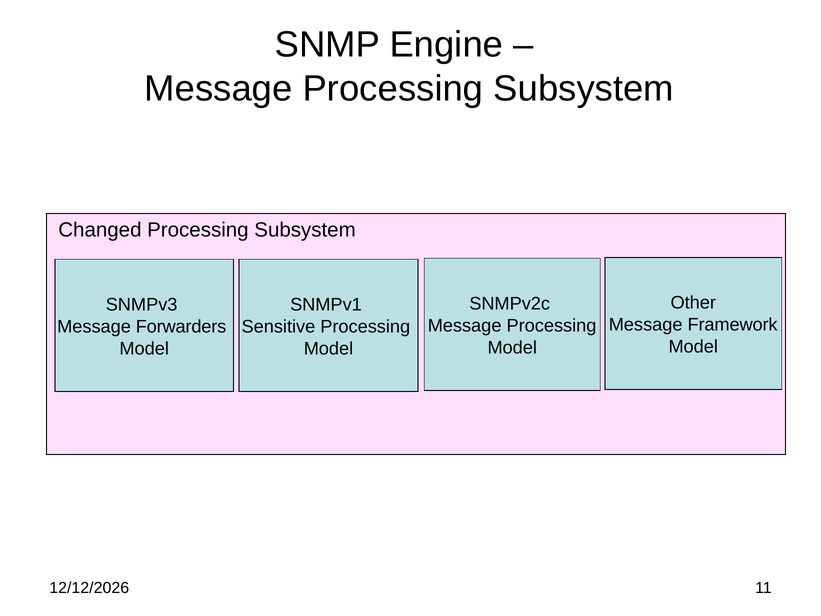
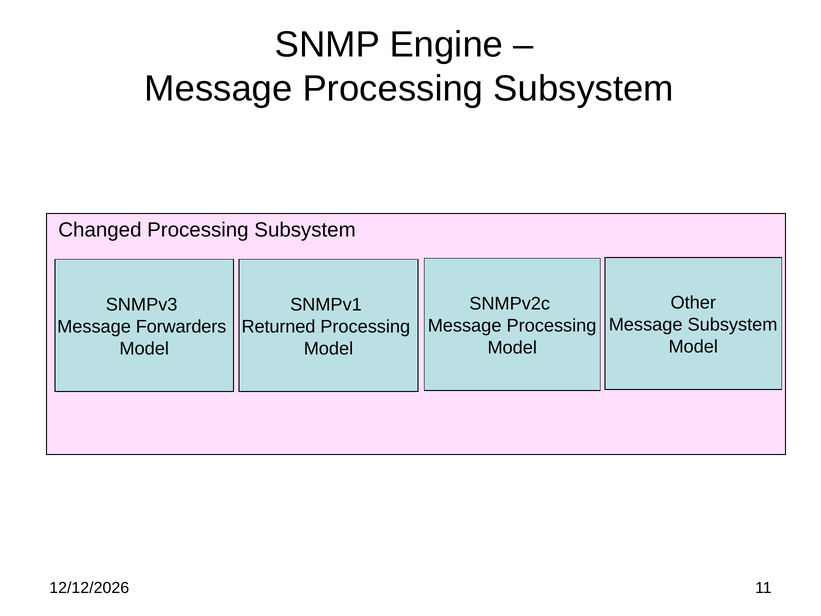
Message Framework: Framework -> Subsystem (733, 325)
Sensitive: Sensitive -> Returned (278, 326)
